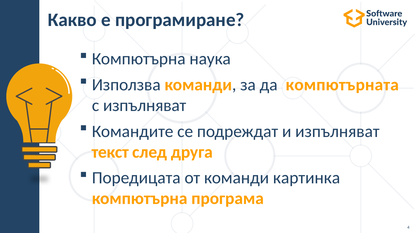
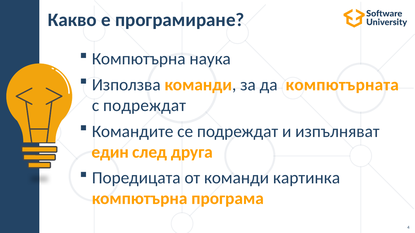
с изпълняват: изпълняват -> подреждат (145, 106)
текст: текст -> един (110, 152)
